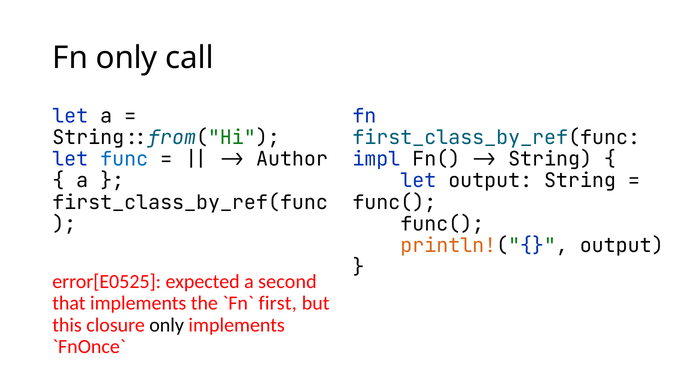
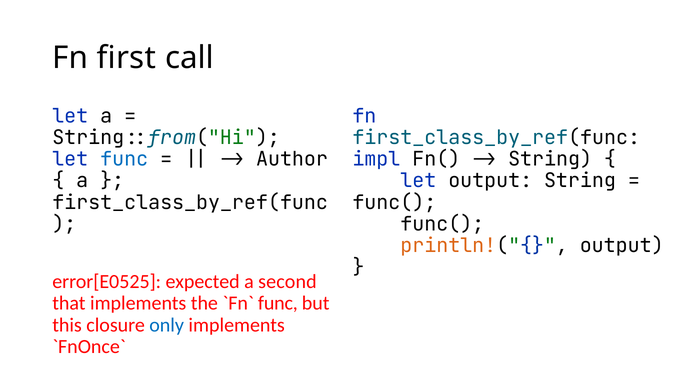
Fn only: only -> first (126, 58)
first: first -> func (278, 303)
only colour: black -> blue (167, 325)
